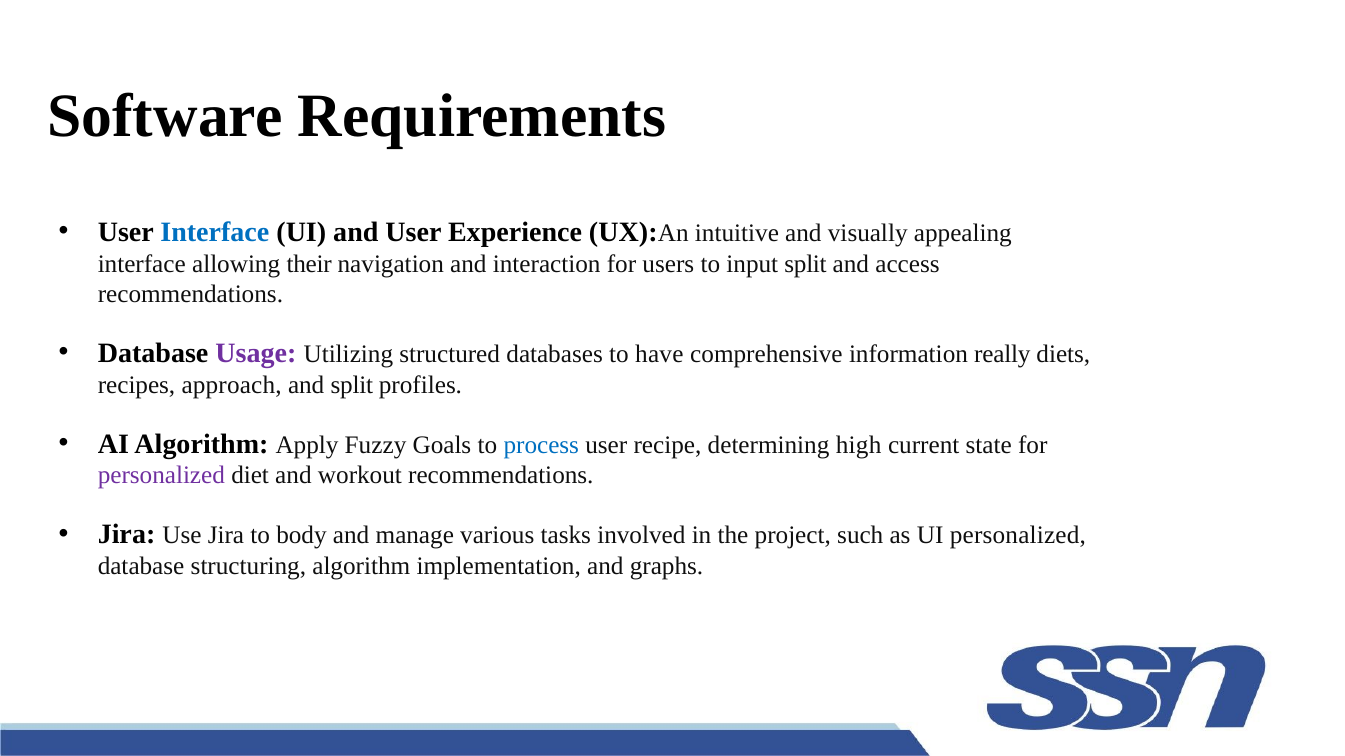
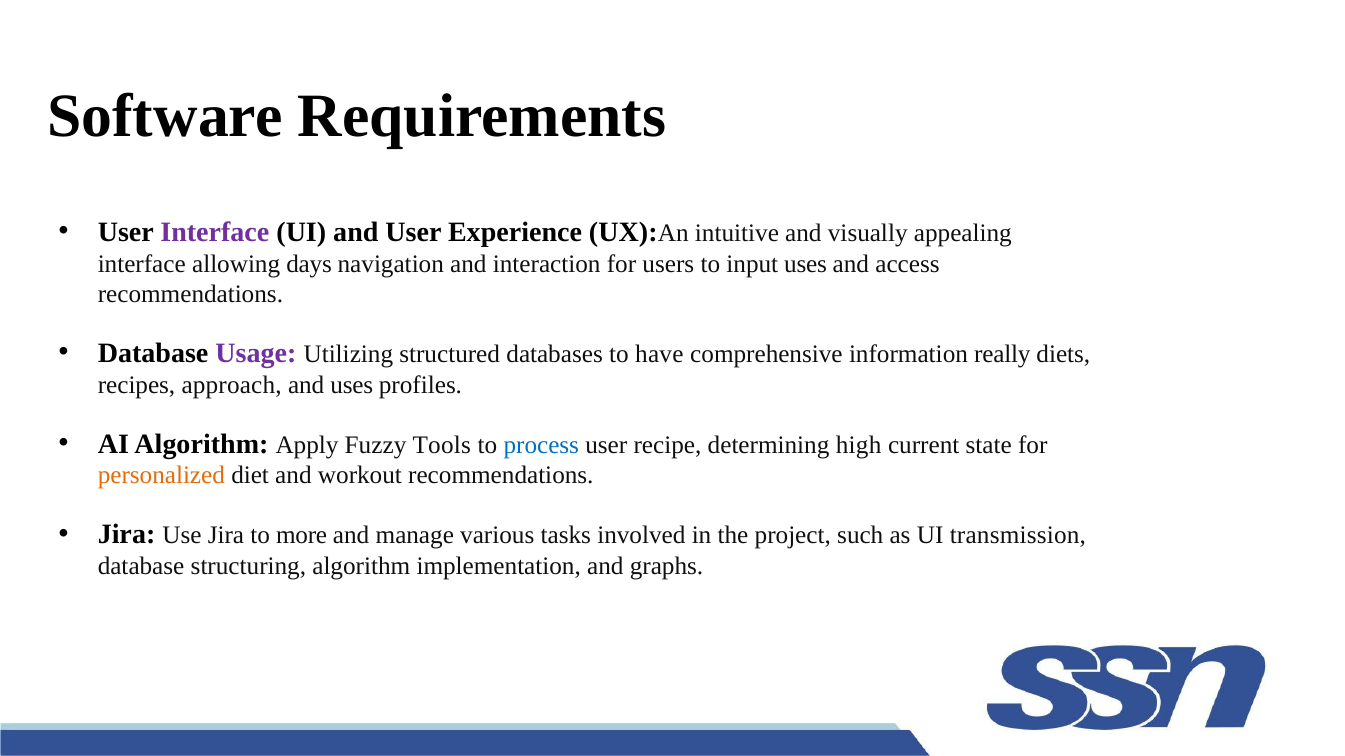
Interface colour: blue -> purple (215, 232)
their: their -> days (309, 264)
input split: split -> uses (806, 264)
and split: split -> uses (352, 385)
Goals: Goals -> Tools (442, 445)
personalized colour: purple -> orange (161, 476)
body: body -> more (302, 536)
UI personalized: personalized -> transmission (1018, 536)
